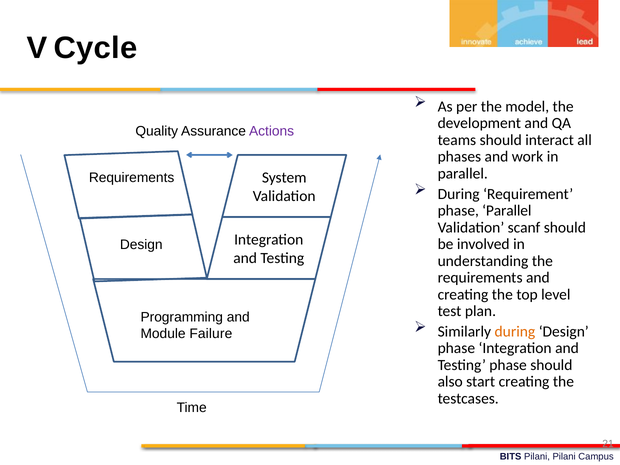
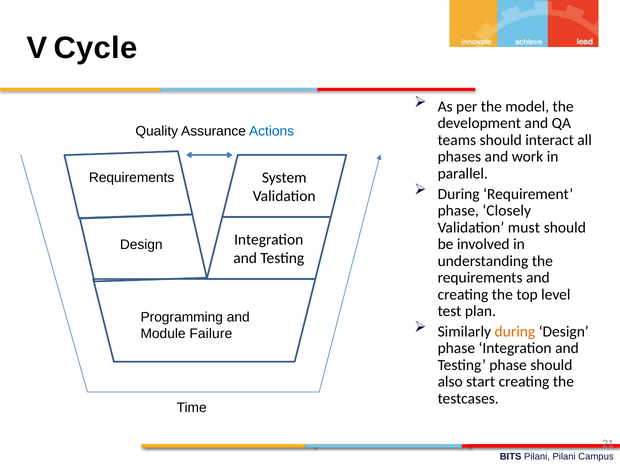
Actions colour: purple -> blue (272, 131)
phase Parallel: Parallel -> Closely (507, 211)
scanf: scanf -> must (524, 227)
